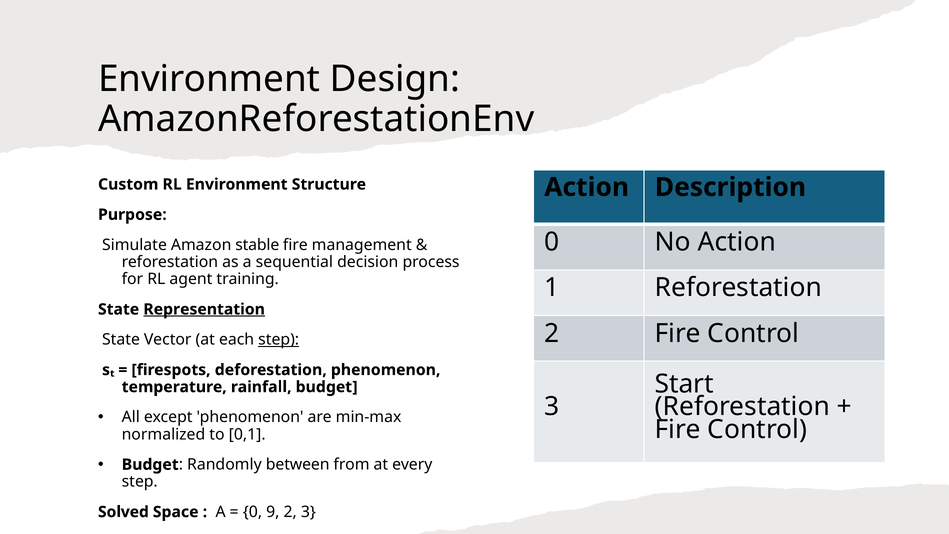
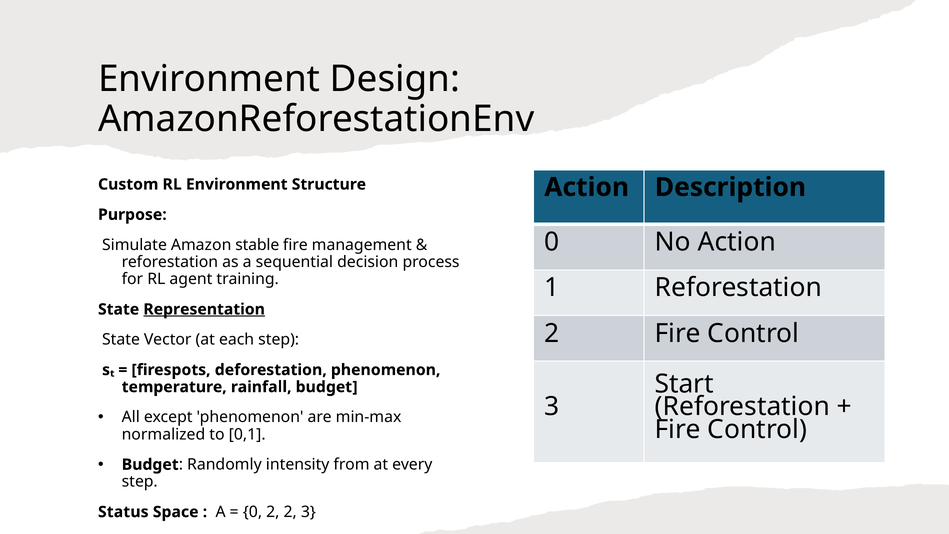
step underline: present -> none (279, 340)
between: between -> intensity (298, 464)
Solved: Solved -> Status (123, 512)
0 9: 9 -> 2 (273, 512)
